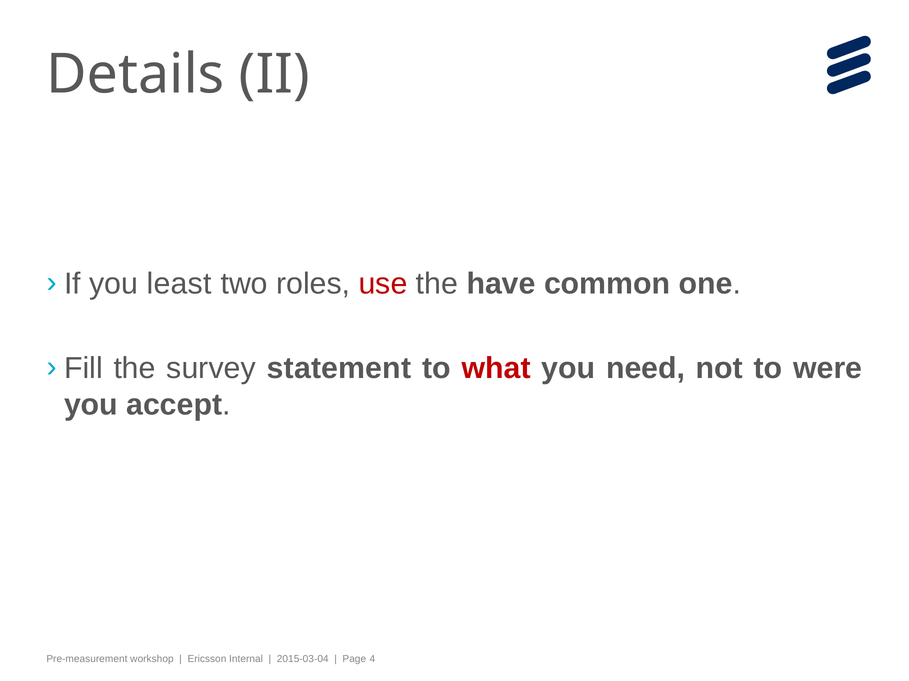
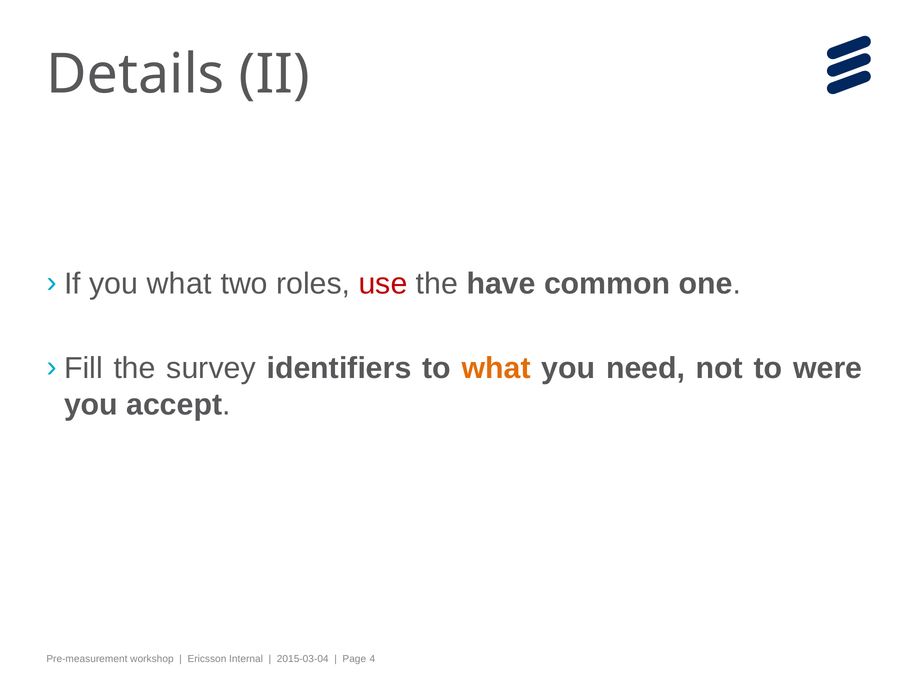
you least: least -> what (179, 284)
statement: statement -> identifiers (339, 369)
what colour: red -> orange (496, 369)
